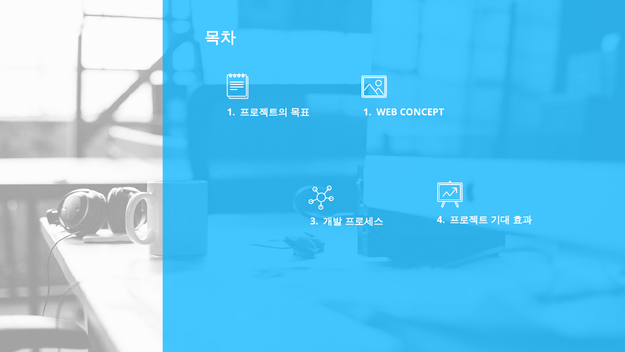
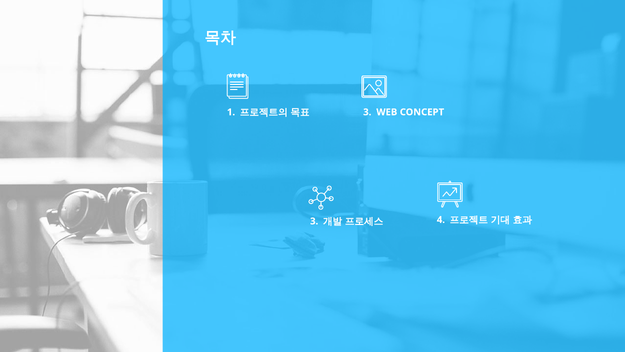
1: 1 -> 3 (367, 112)
